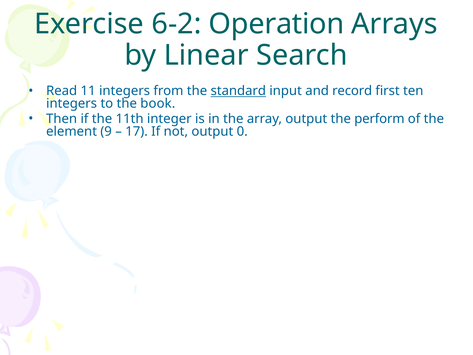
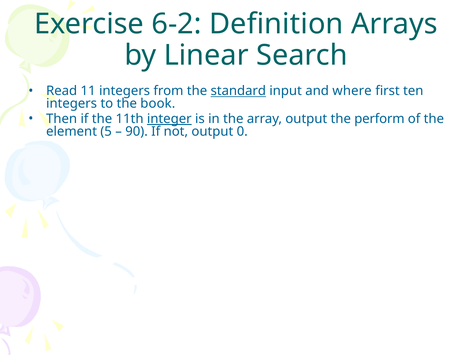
Operation: Operation -> Definition (276, 24)
record: record -> where (352, 91)
integer underline: none -> present (169, 119)
9: 9 -> 5 (106, 131)
17: 17 -> 90 (137, 131)
